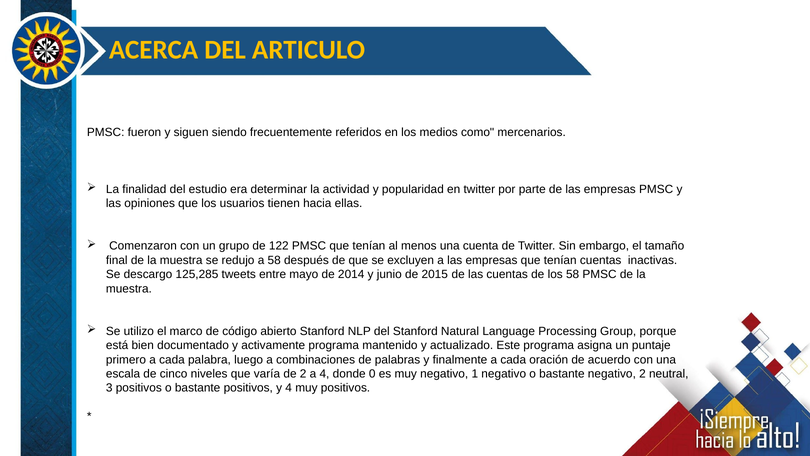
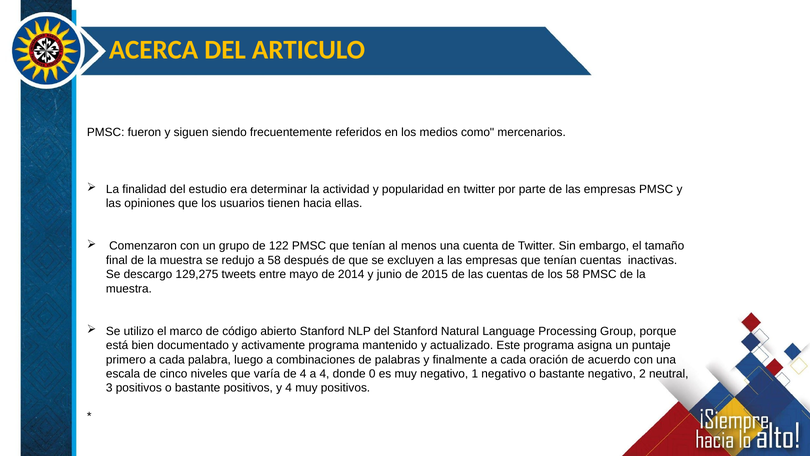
125,285: 125,285 -> 129,275 (197, 274)
de 2: 2 -> 4 (303, 374)
